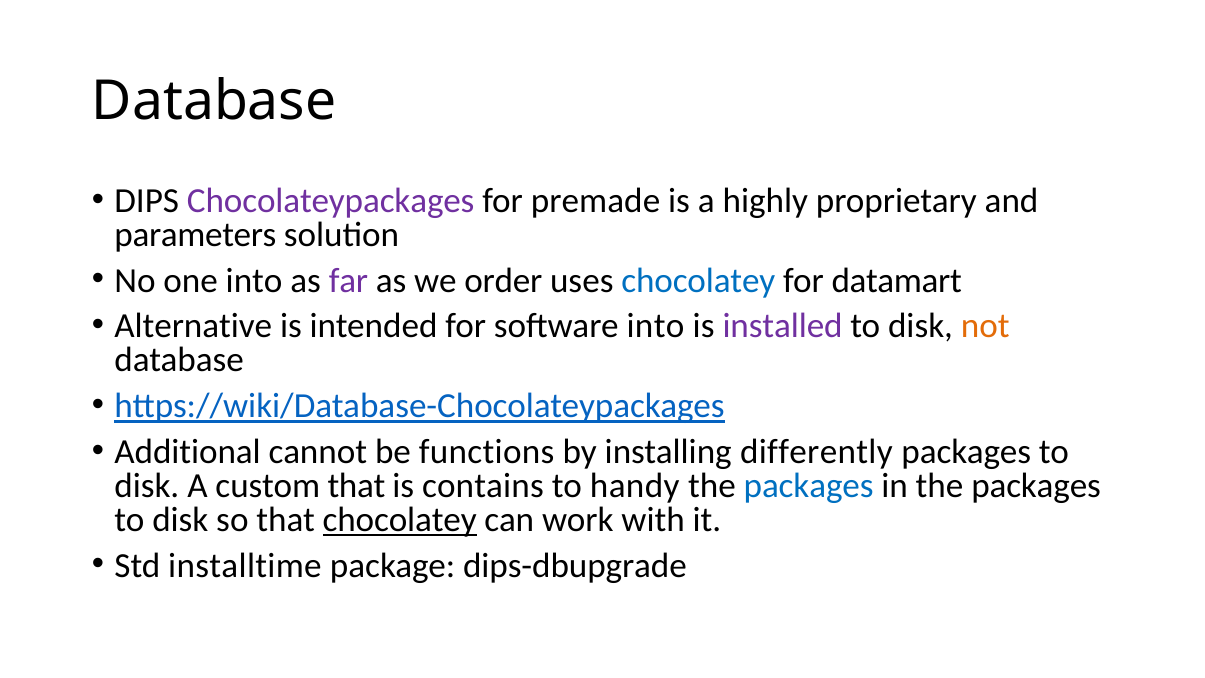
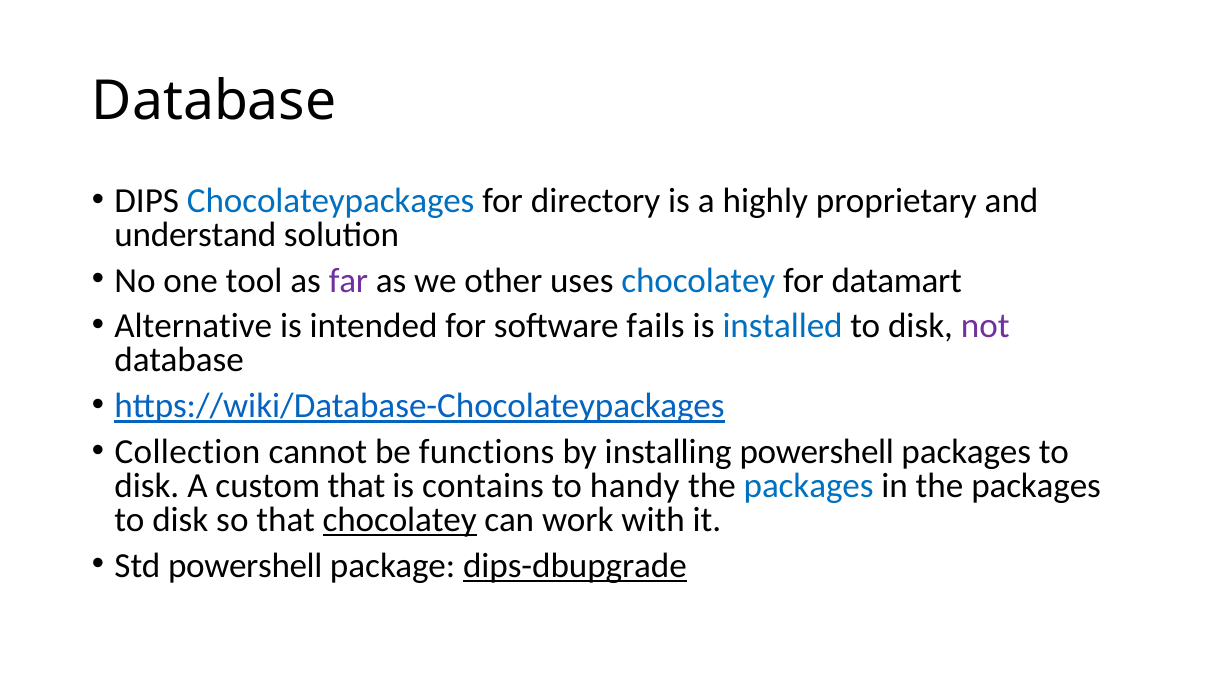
Chocolateypackages colour: purple -> blue (331, 201)
premade: premade -> directory (596, 201)
parameters: parameters -> understand (195, 235)
one into: into -> tool (254, 280)
order: order -> other (503, 280)
software into: into -> fails (656, 326)
installed colour: purple -> blue (783, 326)
not colour: orange -> purple (985, 326)
Additional: Additional -> Collection (187, 452)
installing differently: differently -> powershell (817, 452)
Std installtime: installtime -> powershell (245, 565)
dips-dbupgrade underline: none -> present (575, 565)
